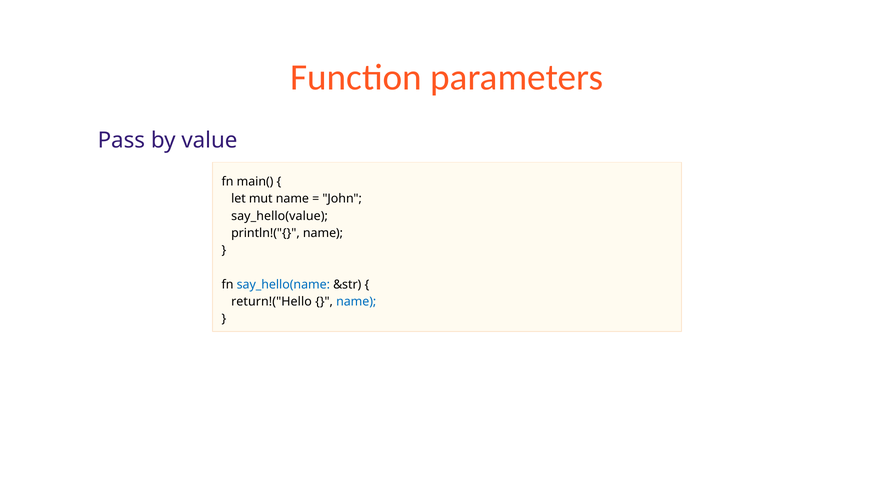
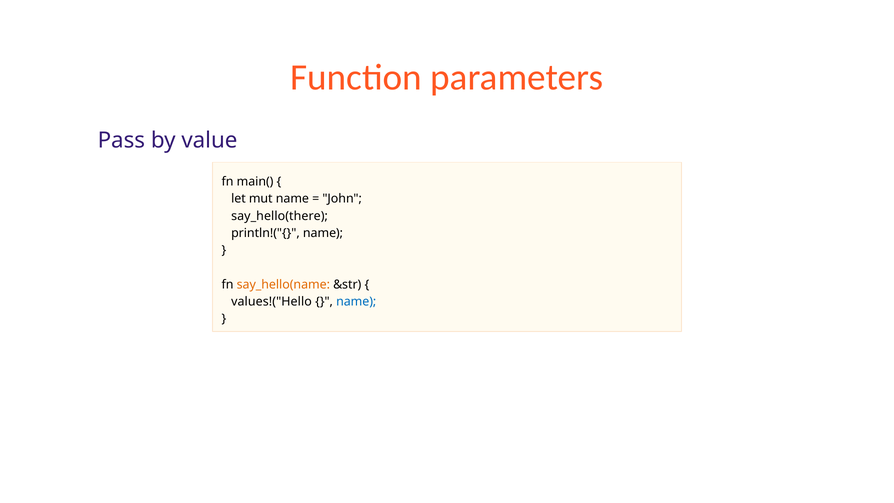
say_hello(value: say_hello(value -> say_hello(there (280, 216)
say_hello(name colour: blue -> orange (283, 285)
return!("Hello: return!("Hello -> values!("Hello (271, 302)
